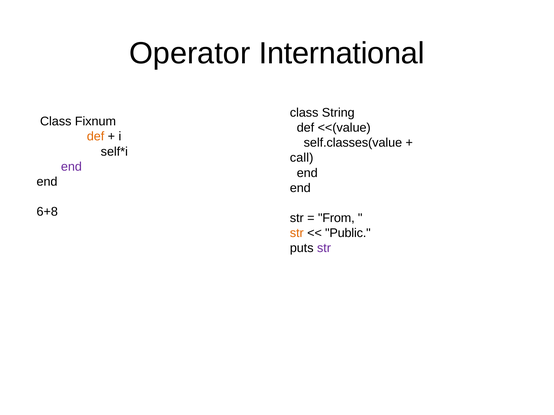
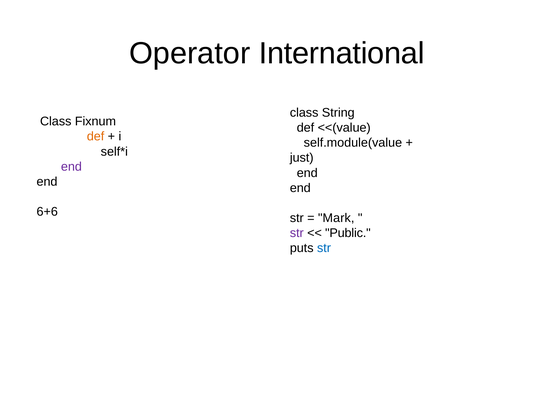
self.classes(value: self.classes(value -> self.module(value (353, 143)
call: call -> just (302, 158)
6+8: 6+8 -> 6+6 (47, 212)
From: From -> Mark (336, 218)
str colour: orange -> purple (297, 233)
str colour: purple -> blue (324, 248)
